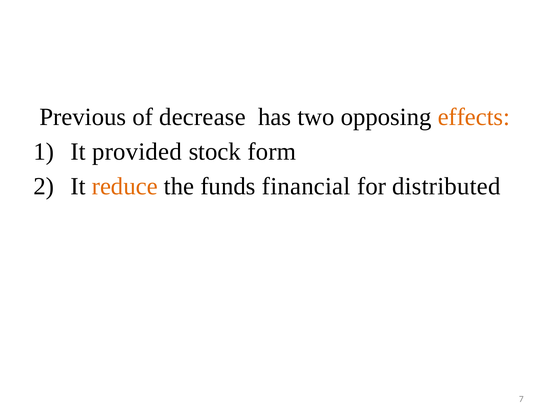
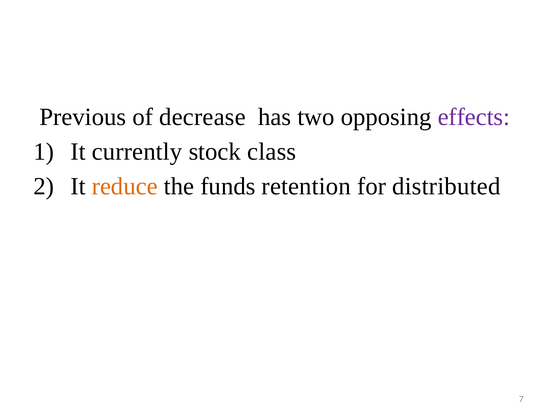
effects colour: orange -> purple (474, 117)
provided: provided -> currently (137, 152)
form: form -> class (272, 152)
financial: financial -> retention (306, 186)
